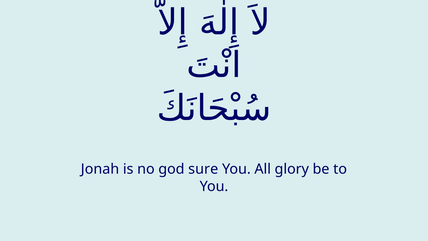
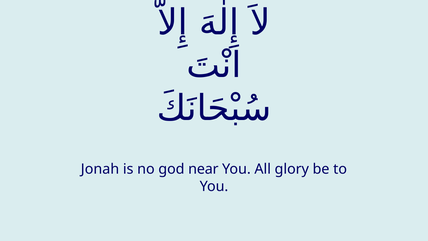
sure: sure -> near (203, 169)
